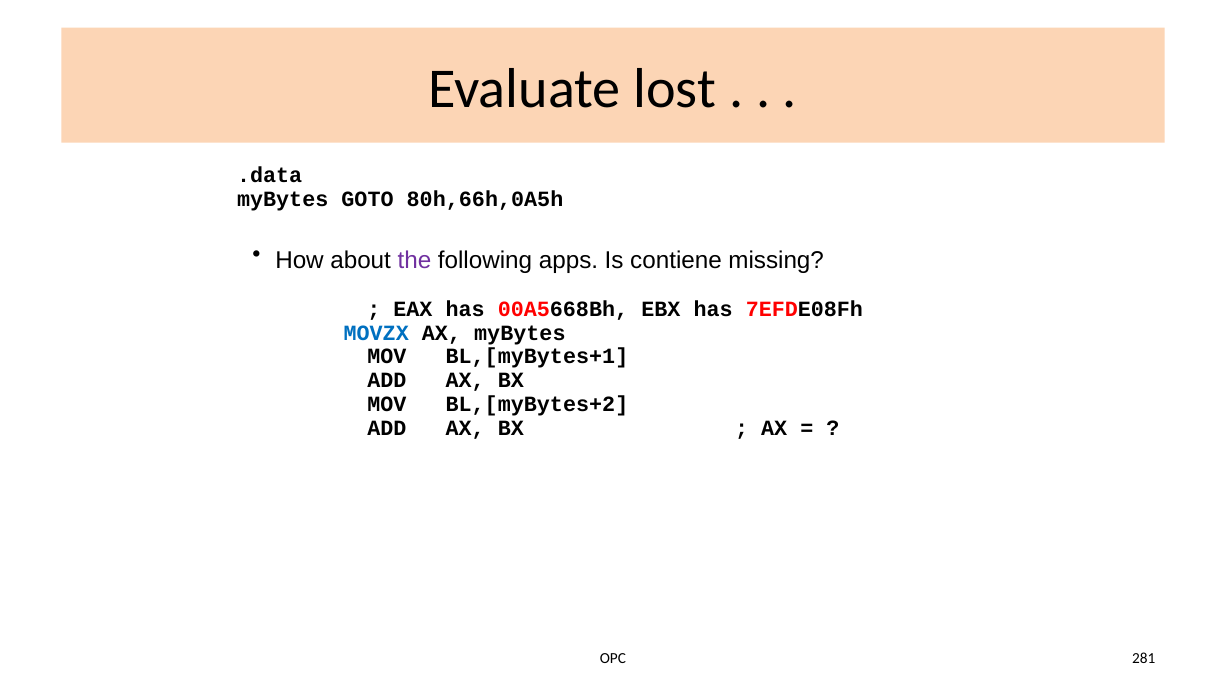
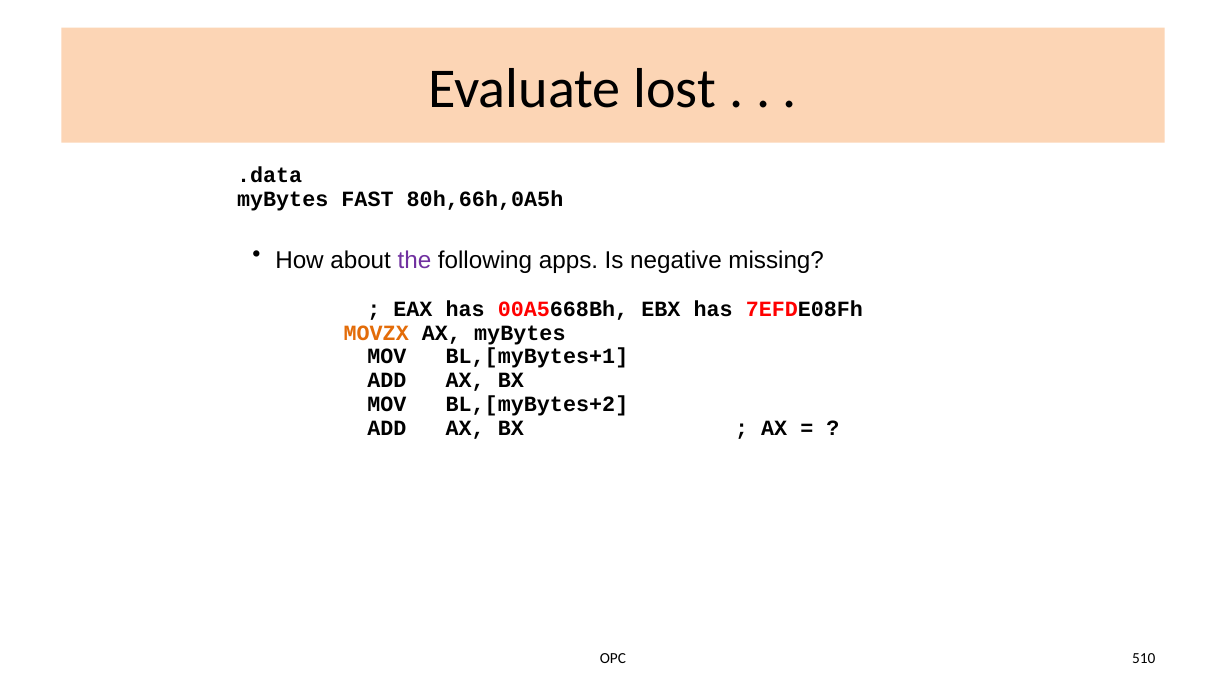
GOTO: GOTO -> FAST (367, 199)
contiene: contiene -> negative (676, 260)
MOVZX colour: blue -> orange (376, 333)
281: 281 -> 510 (1144, 658)
